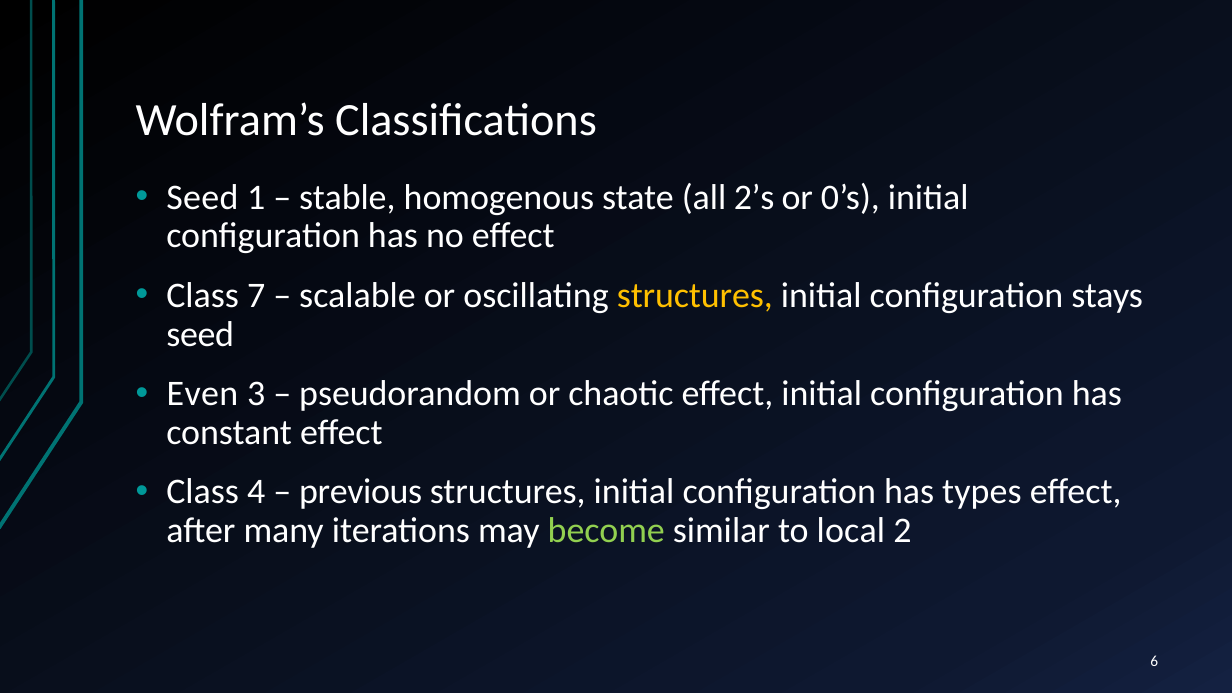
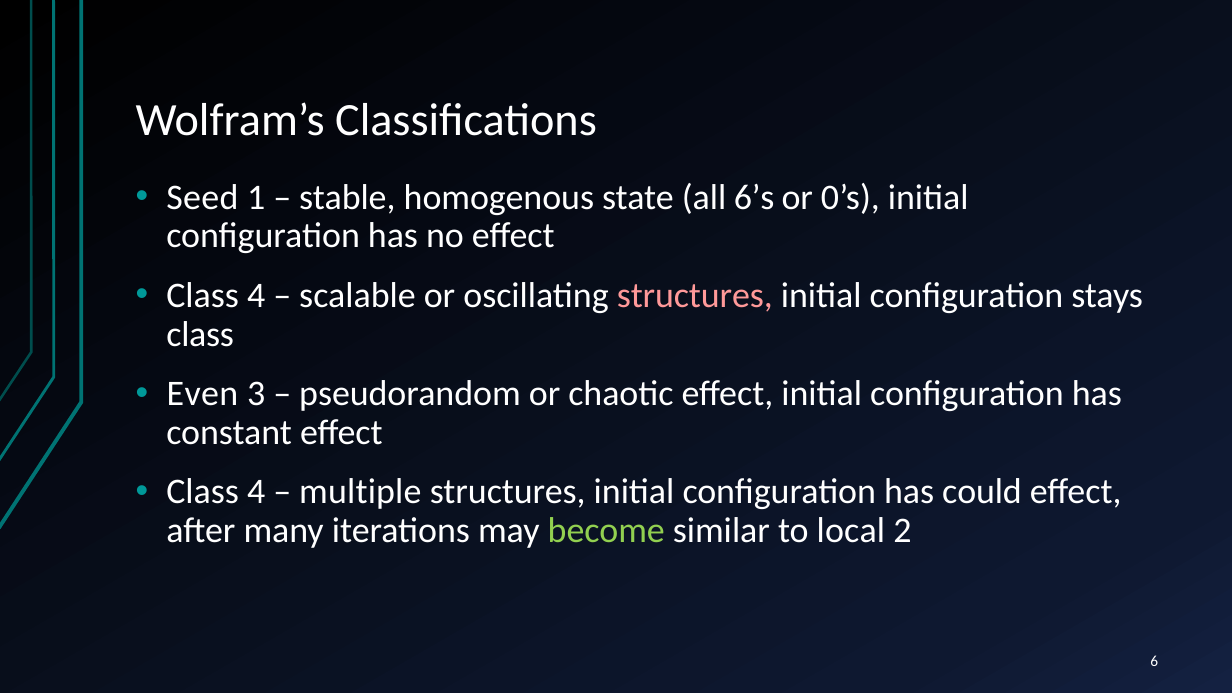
2’s: 2’s -> 6’s (754, 197)
7: 7 -> 4 (256, 296)
structures colour: yellow -> pink (695, 296)
seed: seed -> class (200, 334)
previous: previous -> multiple (360, 492)
types: types -> could (982, 492)
